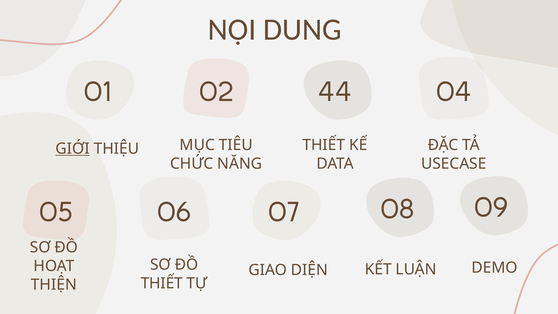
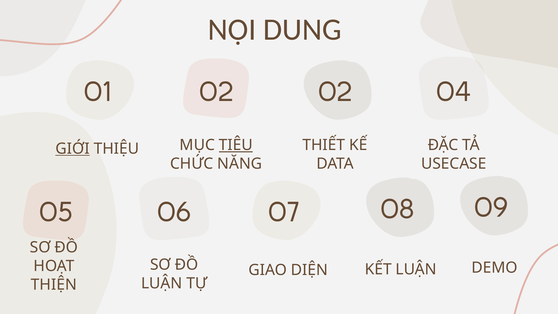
02 44: 44 -> 02 (335, 92)
TIÊU underline: none -> present (236, 145)
THIẾT: THIẾT -> LUẬN (162, 283)
